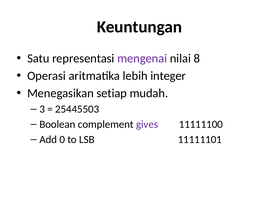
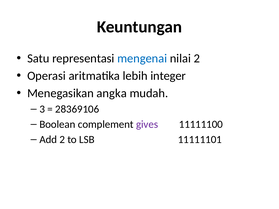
mengenai colour: purple -> blue (142, 59)
nilai 8: 8 -> 2 (197, 59)
setiap: setiap -> angka (112, 93)
25445503: 25445503 -> 28369106 (77, 109)
Add 0: 0 -> 2 (62, 140)
